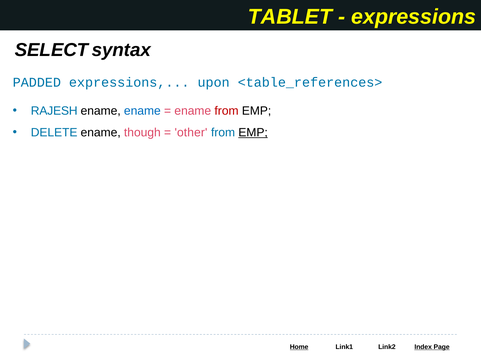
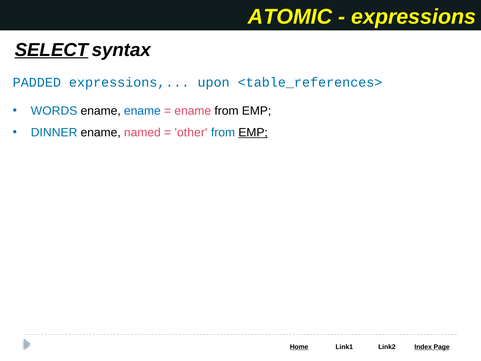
TABLET: TABLET -> ATOMIC (290, 17)
SELECT underline: none -> present (52, 50)
RAJESH: RAJESH -> WORDS (54, 111)
from colour: red -> black (227, 111)
DELETE: DELETE -> DINNER (54, 132)
though: though -> named (142, 132)
